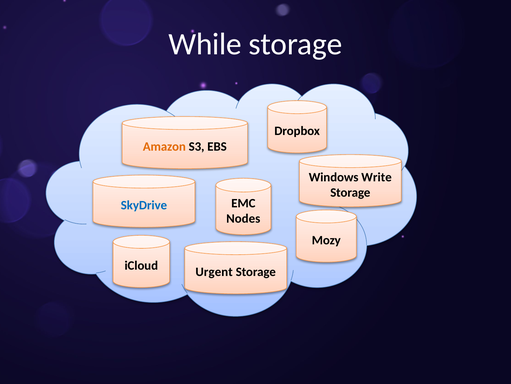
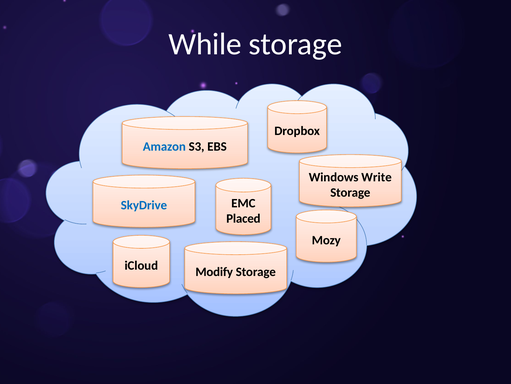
Amazon colour: orange -> blue (164, 146)
Nodes: Nodes -> Placed (243, 218)
Urgent: Urgent -> Modify (214, 271)
